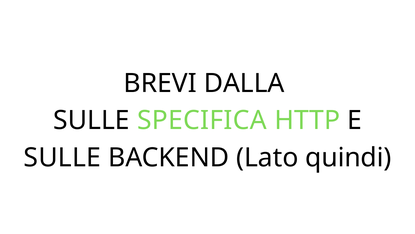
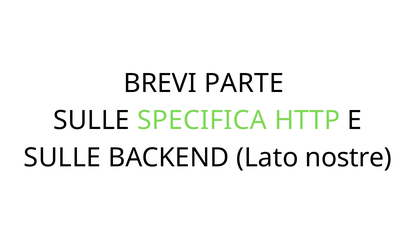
DALLA: DALLA -> PARTE (244, 83)
quindi: quindi -> nostre (348, 157)
